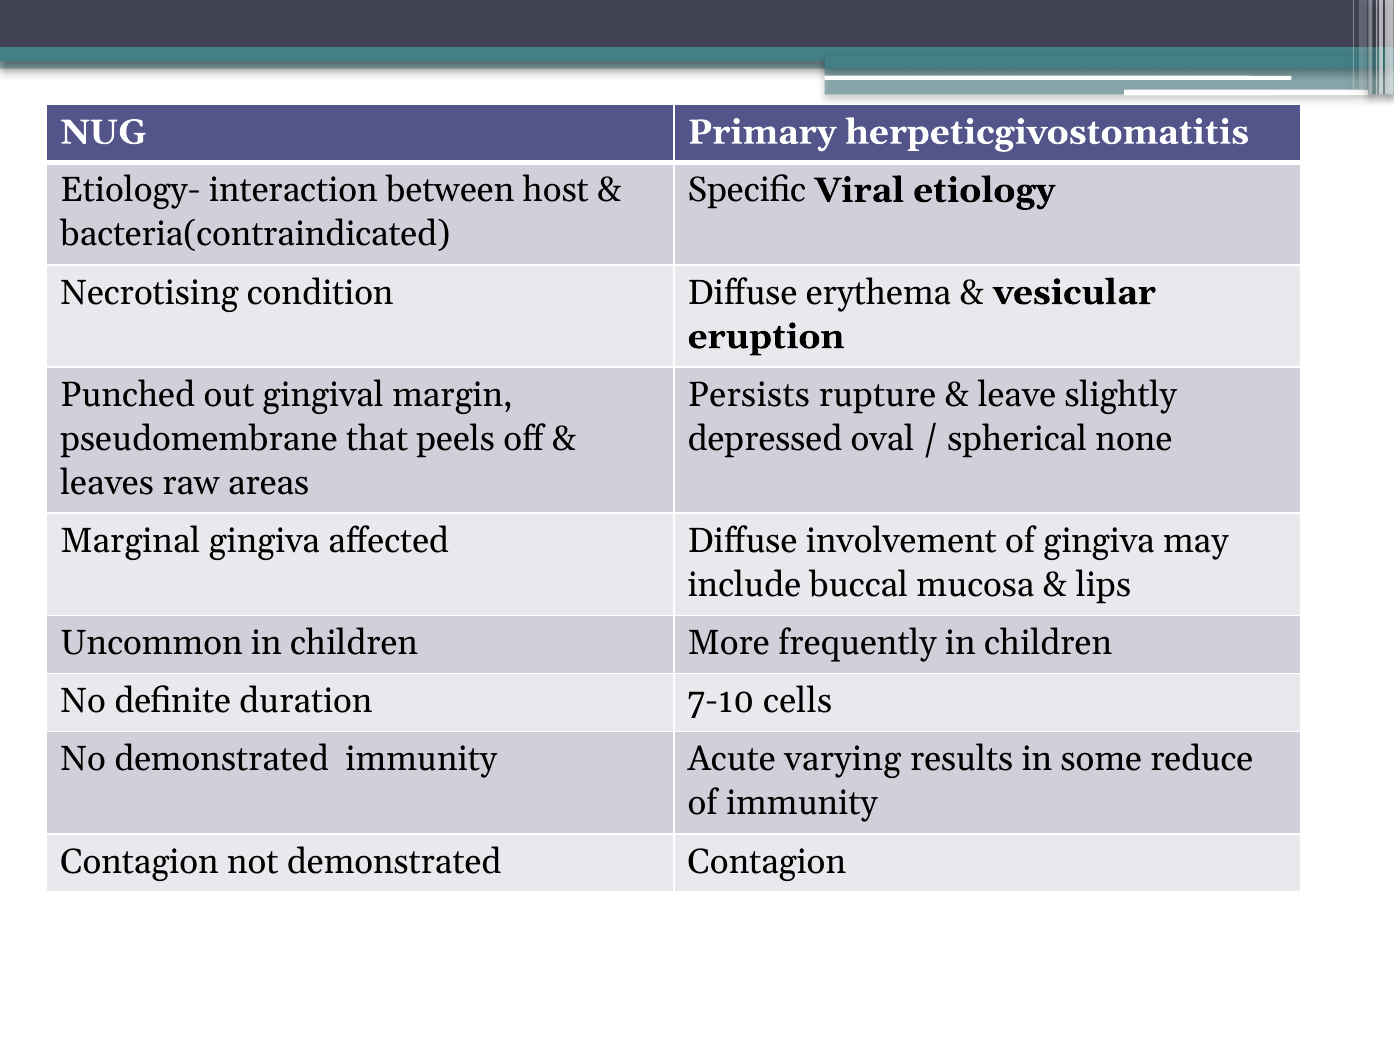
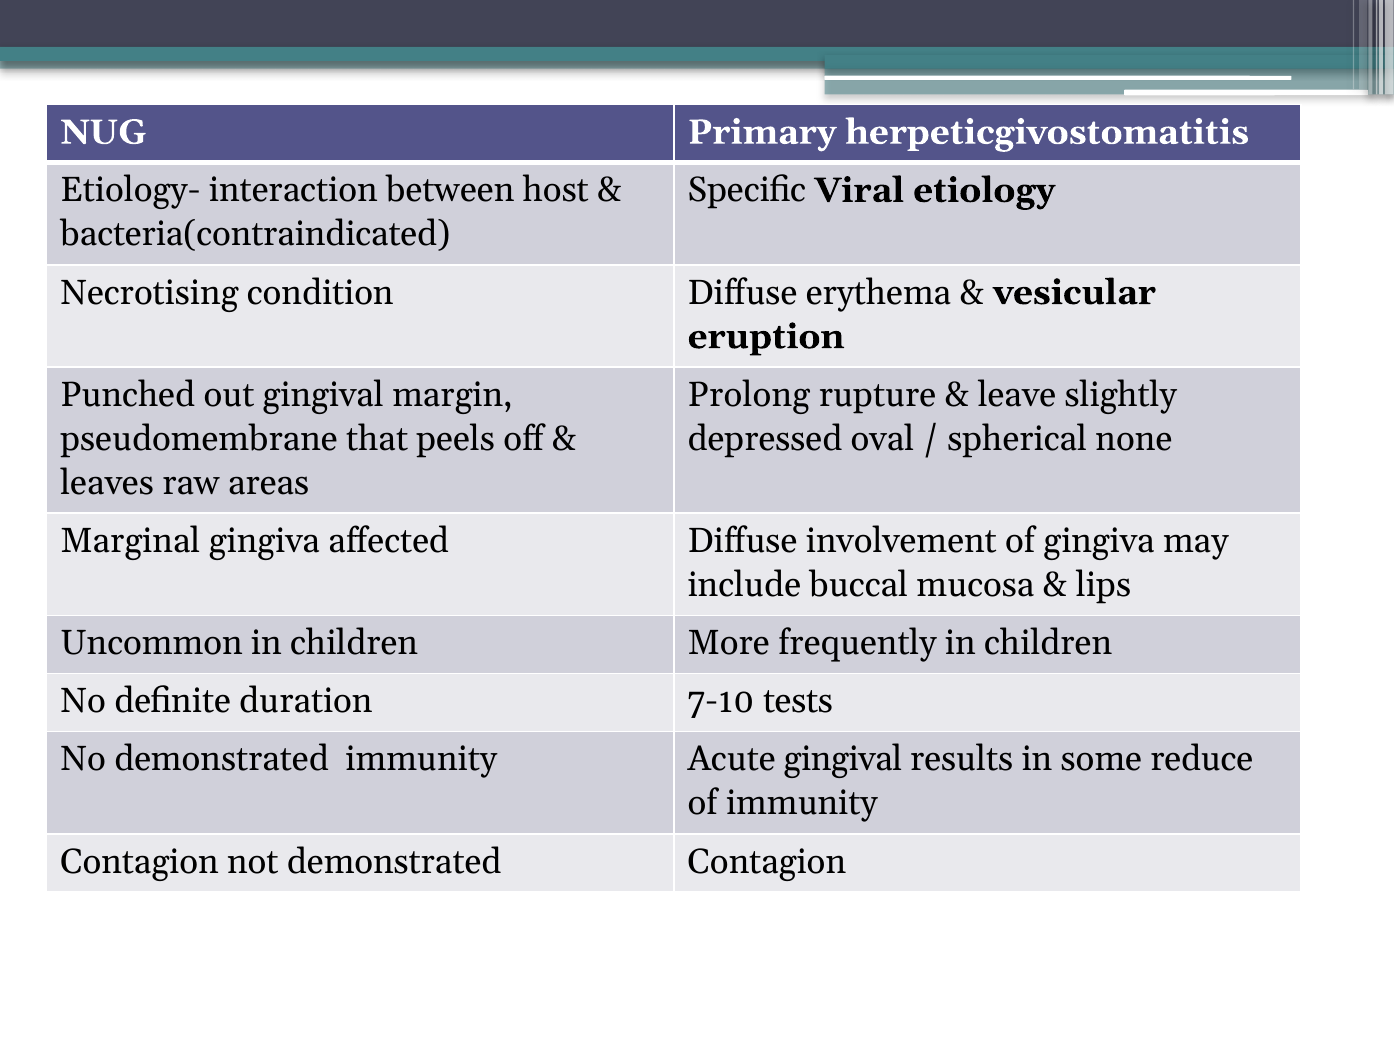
Persists: Persists -> Prolong (749, 395)
cells: cells -> tests (798, 702)
Acute varying: varying -> gingival (843, 760)
